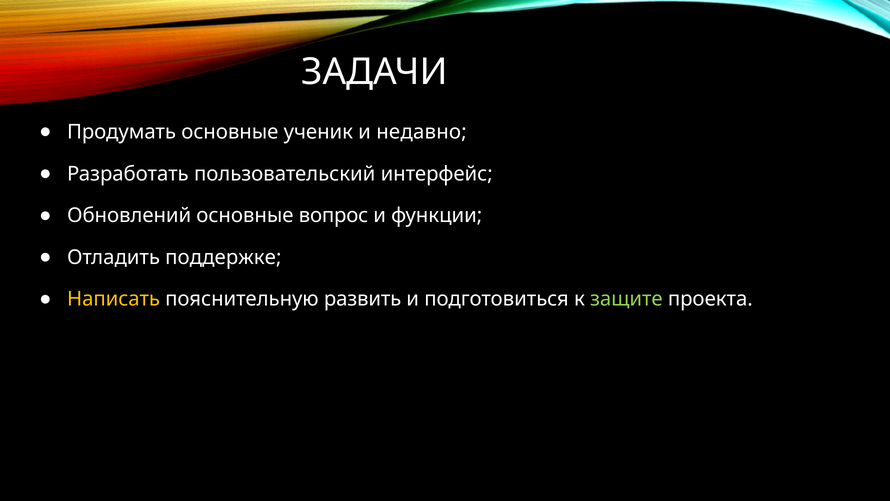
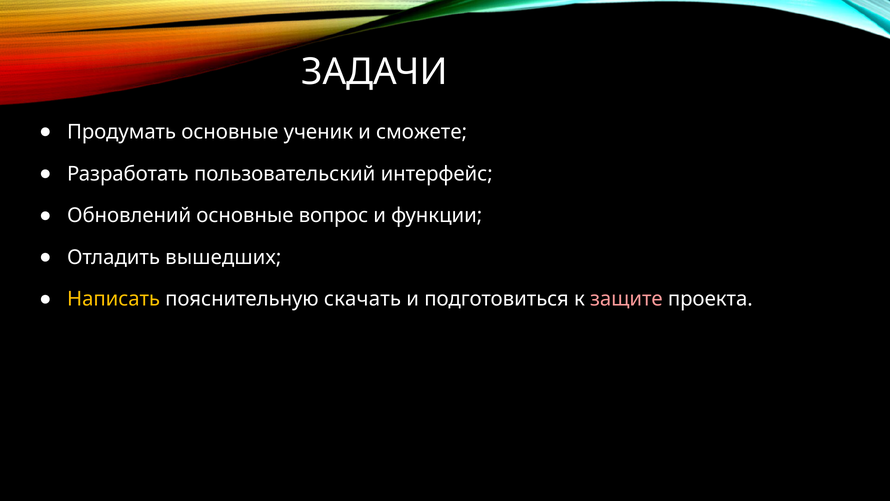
недавно: недавно -> сможете (422, 132)
поддержке: поддержке -> вышедших (223, 257)
развить: развить -> скачать (362, 299)
защите colour: light green -> pink (626, 299)
